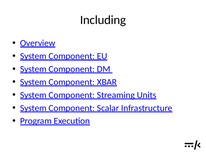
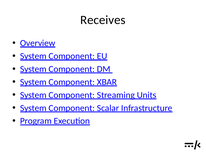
Including: Including -> Receives (103, 20)
